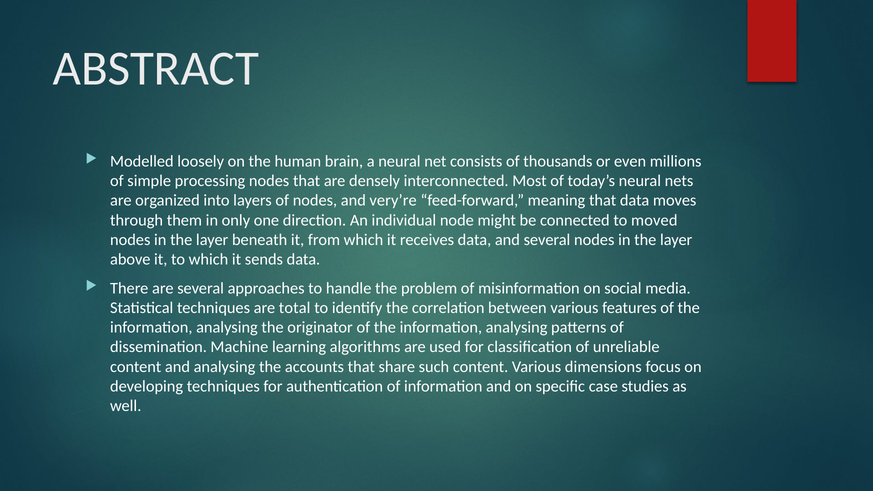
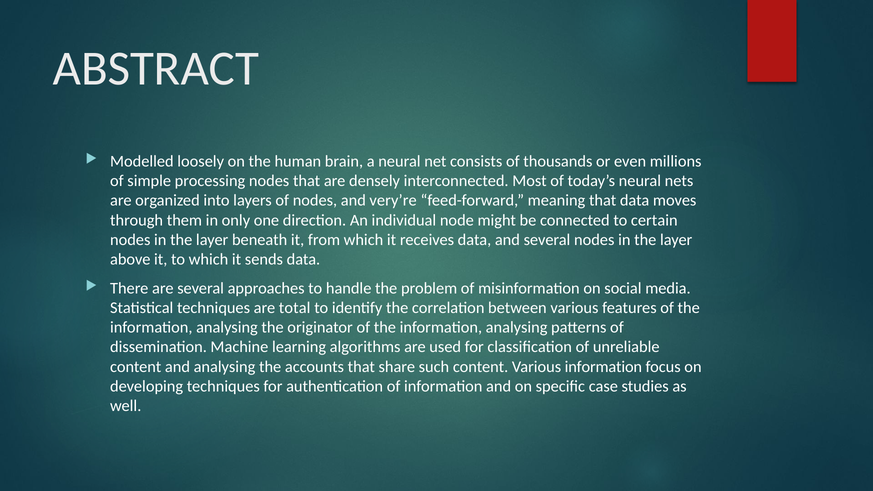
moved: moved -> certain (654, 220)
Various dimensions: dimensions -> information (603, 367)
